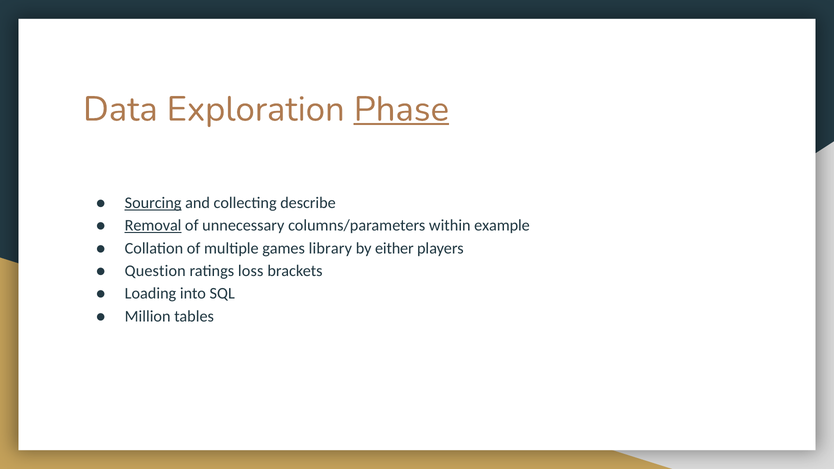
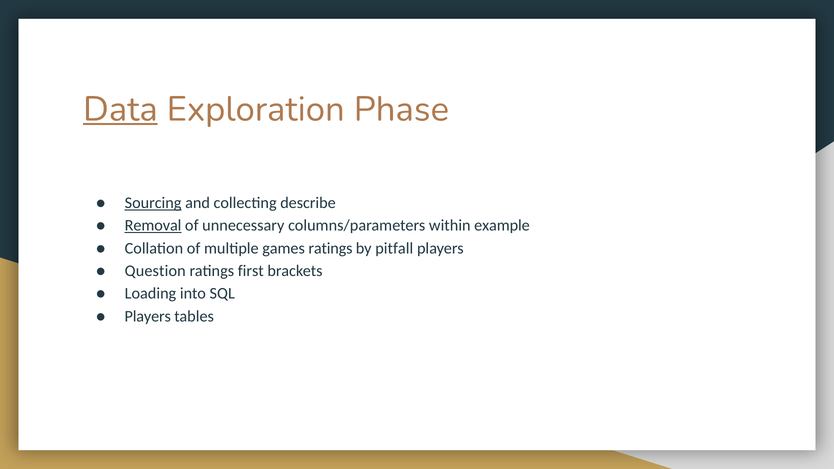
Data underline: none -> present (120, 109)
Phase underline: present -> none (401, 109)
games library: library -> ratings (330, 248)
either: either -> pitfall (394, 248)
loss: loss -> first (251, 271)
Million: Million -> Players (148, 316)
